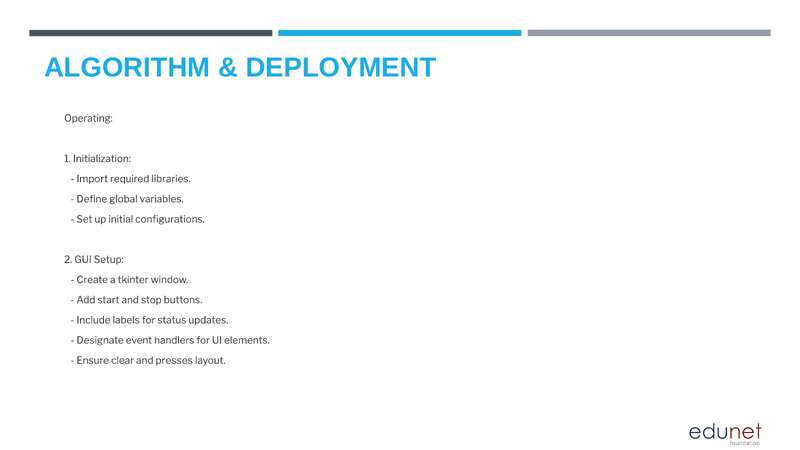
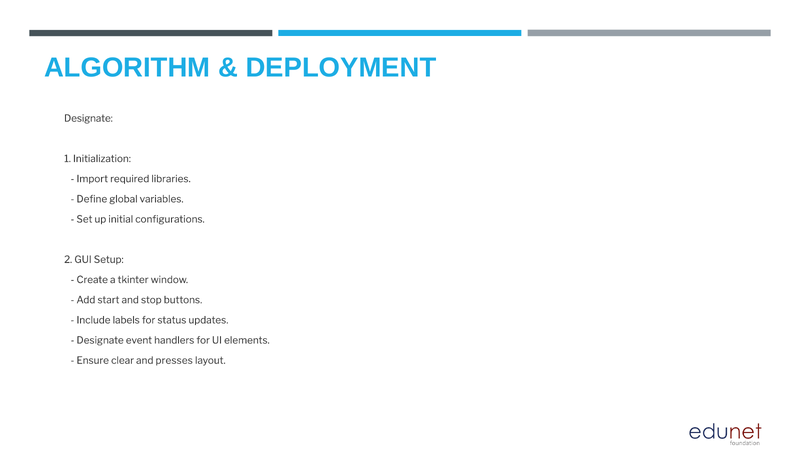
Operating: Operating -> Designate (88, 118)
